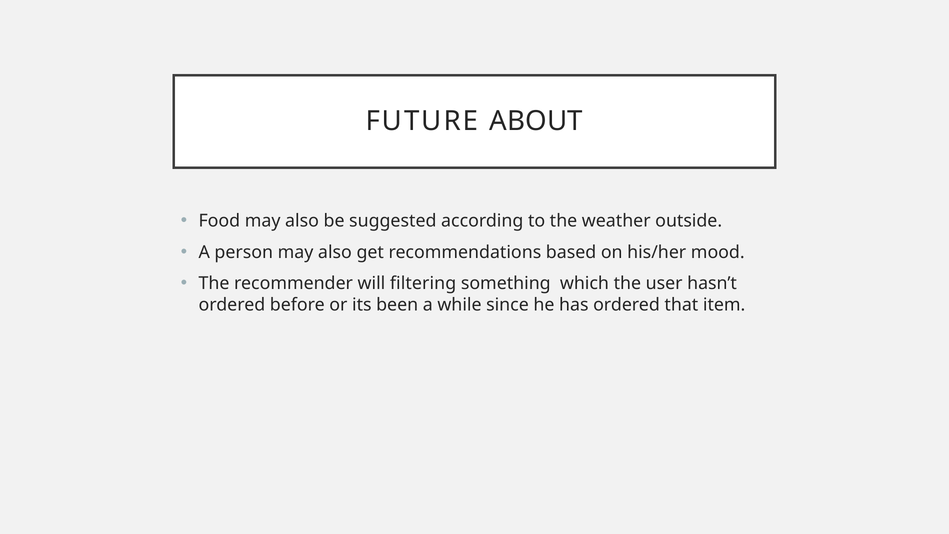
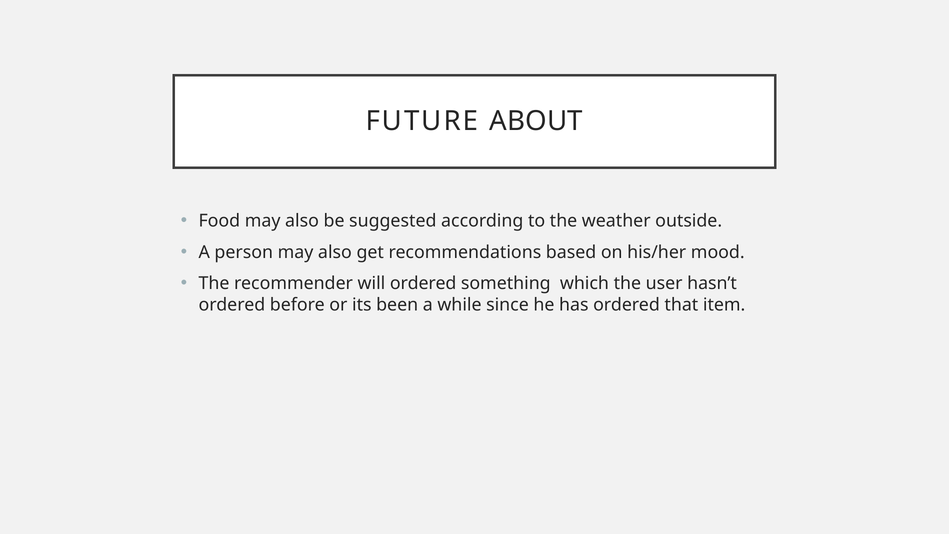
will filtering: filtering -> ordered (423, 283)
